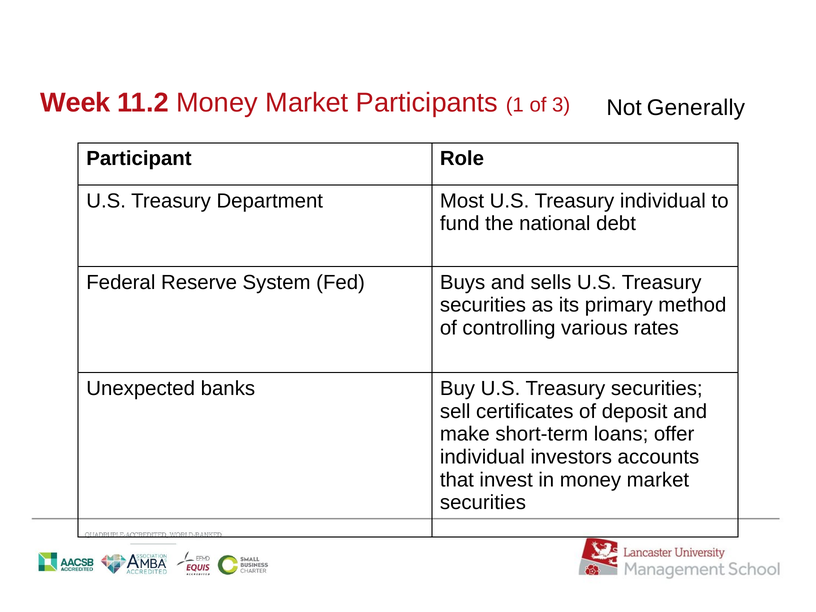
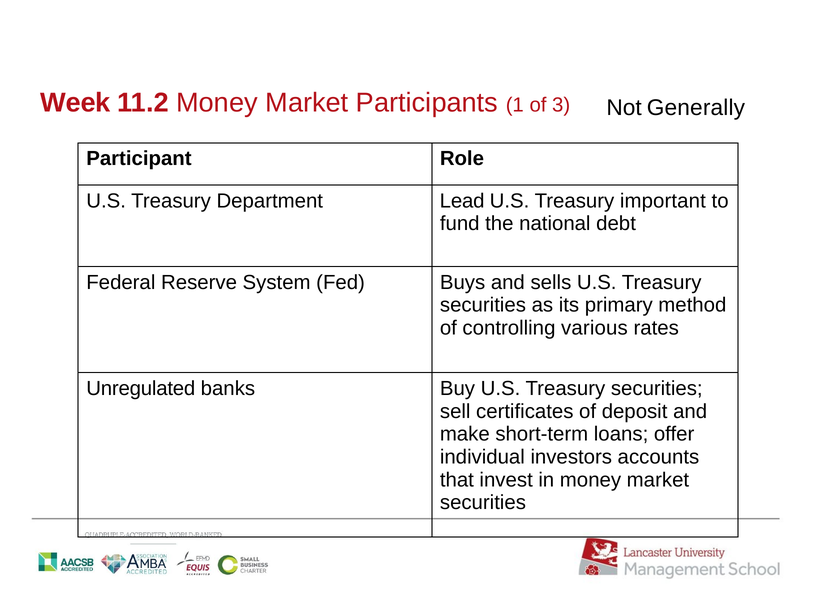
Most: Most -> Lead (462, 201)
Treasury individual: individual -> important (663, 201)
Unexpected: Unexpected -> Unregulated (141, 388)
